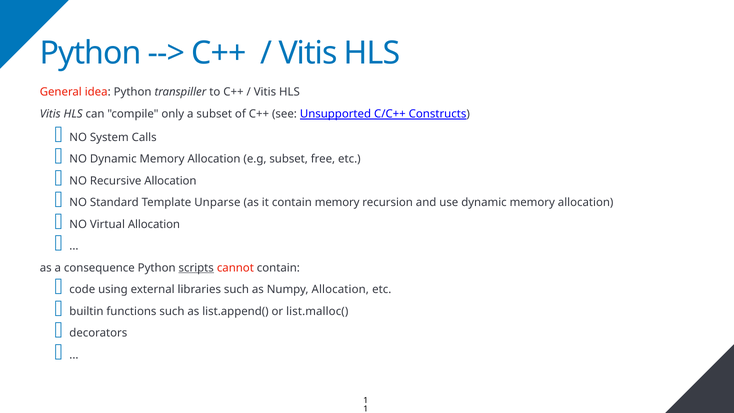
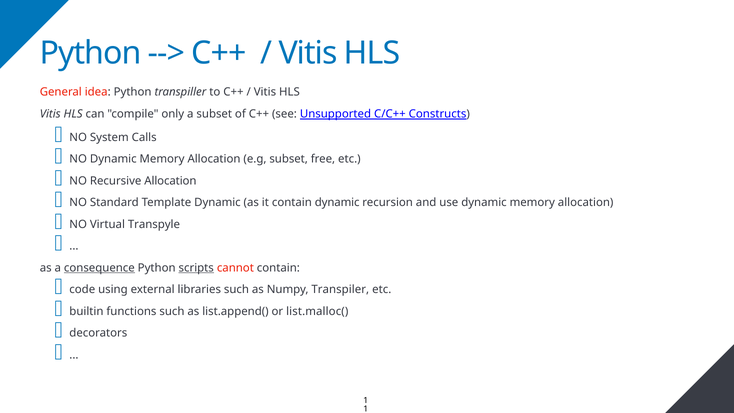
Template Unparse: Unparse -> Dynamic (217, 203)
contain memory: memory -> dynamic (337, 203)
Virtual Allocation: Allocation -> Transpyle (154, 224)
consequence underline: none -> present (99, 268)
Numpy Allocation: Allocation -> Transpiler (340, 290)
